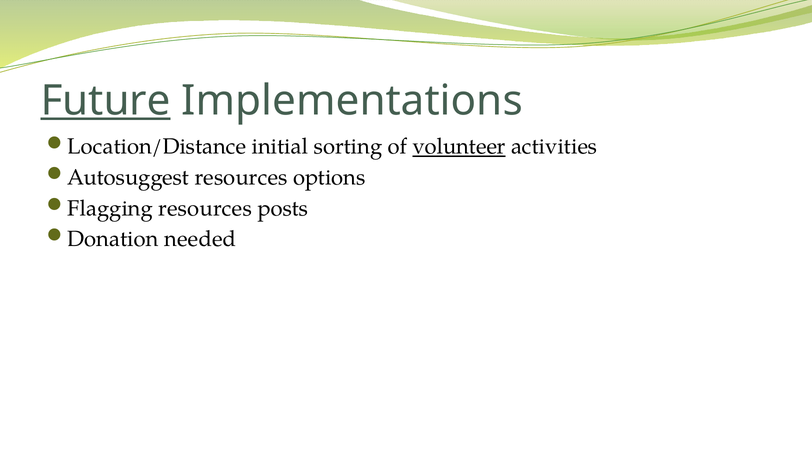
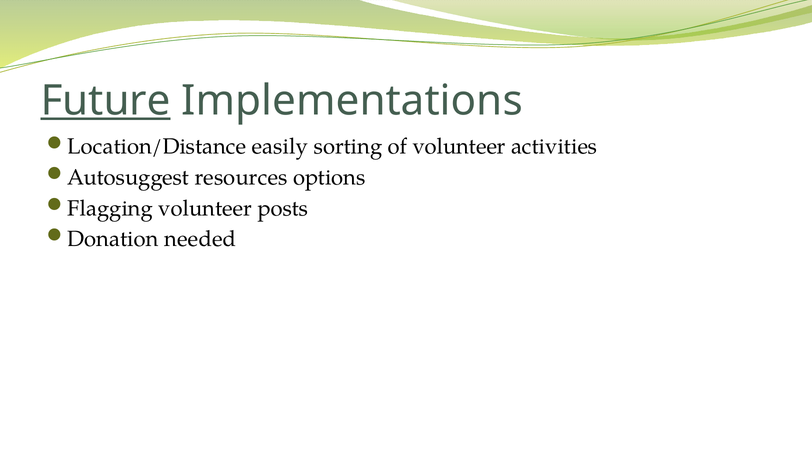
initial: initial -> easily (280, 147)
volunteer underline: present -> none (459, 147)
Flagging resources: resources -> volunteer (205, 208)
